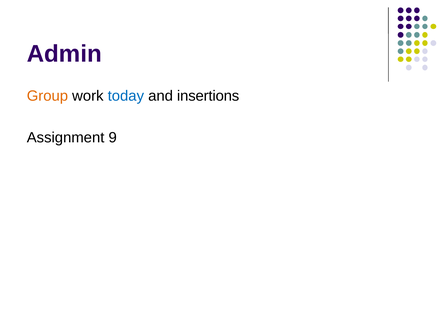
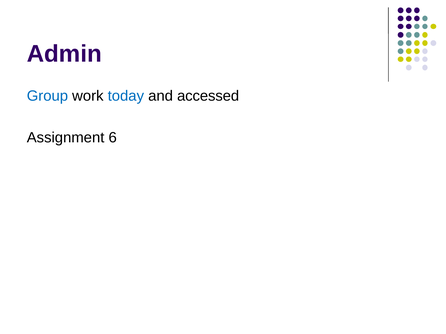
Group colour: orange -> blue (47, 96)
insertions: insertions -> accessed (208, 96)
9: 9 -> 6 (113, 138)
